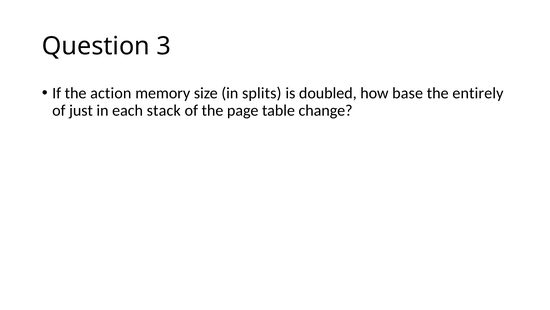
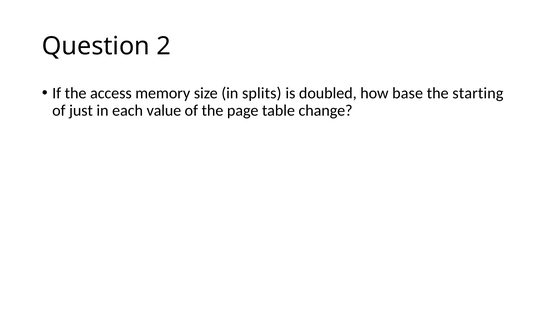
3: 3 -> 2 (164, 46)
action: action -> access (111, 93)
entirely: entirely -> starting (478, 93)
stack: stack -> value (164, 110)
